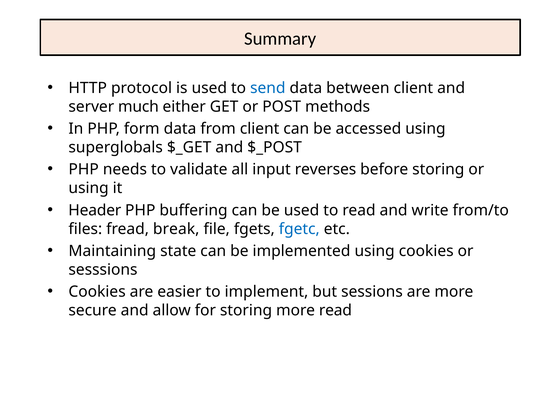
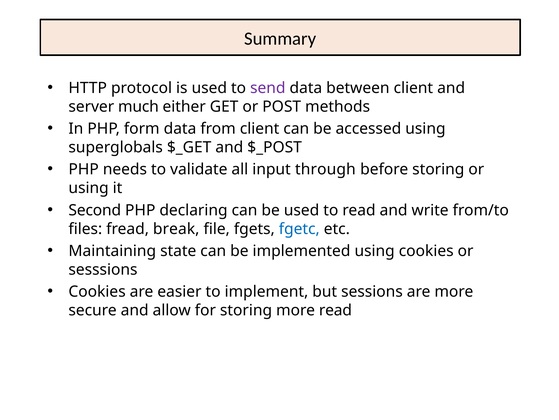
send colour: blue -> purple (268, 88)
reverses: reverses -> through (325, 169)
Header: Header -> Second (95, 210)
buffering: buffering -> declaring (194, 210)
